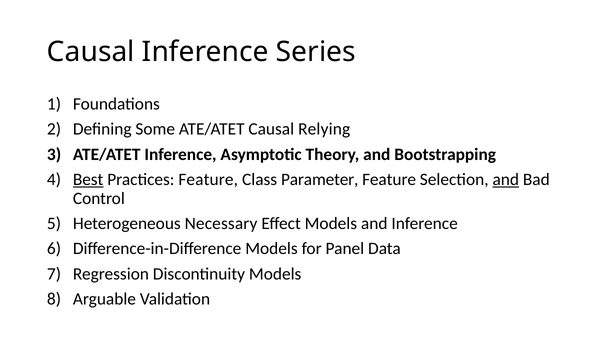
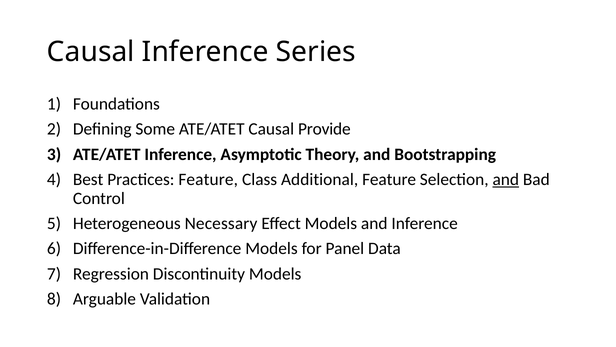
Relying: Relying -> Provide (324, 129)
Best underline: present -> none (88, 179)
Parameter: Parameter -> Additional (320, 179)
